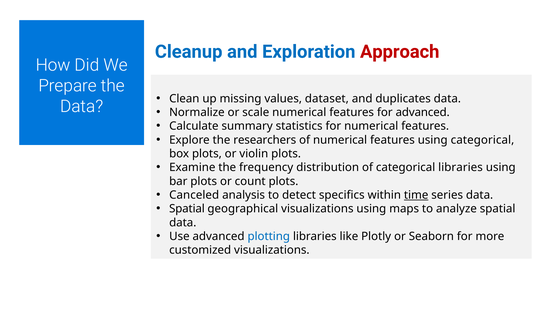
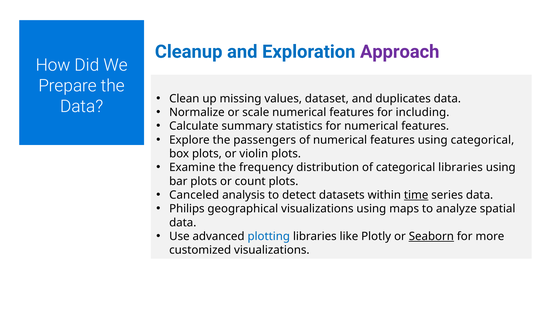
Approach colour: red -> purple (400, 52)
for advanced: advanced -> including (423, 112)
researchers: researchers -> passengers (265, 140)
specifics: specifics -> datasets (342, 195)
Spatial: Spatial -> Philips (187, 209)
Seaborn underline: none -> present (431, 236)
